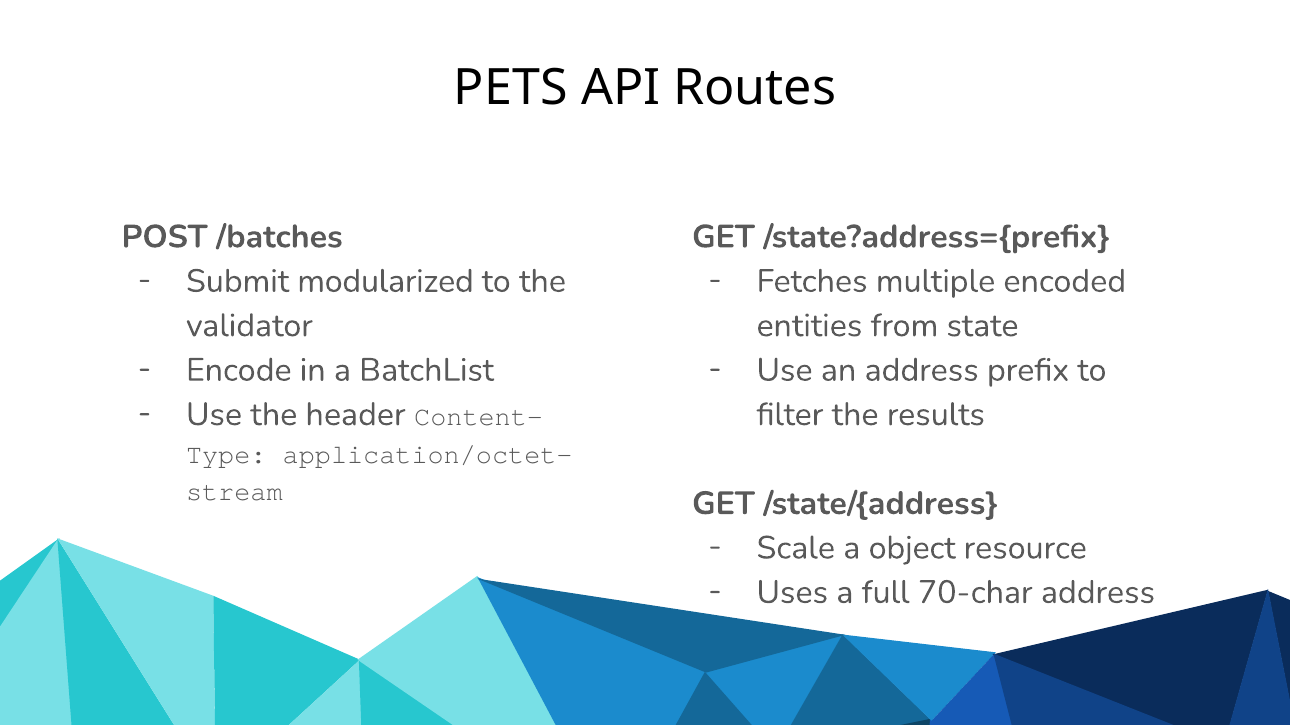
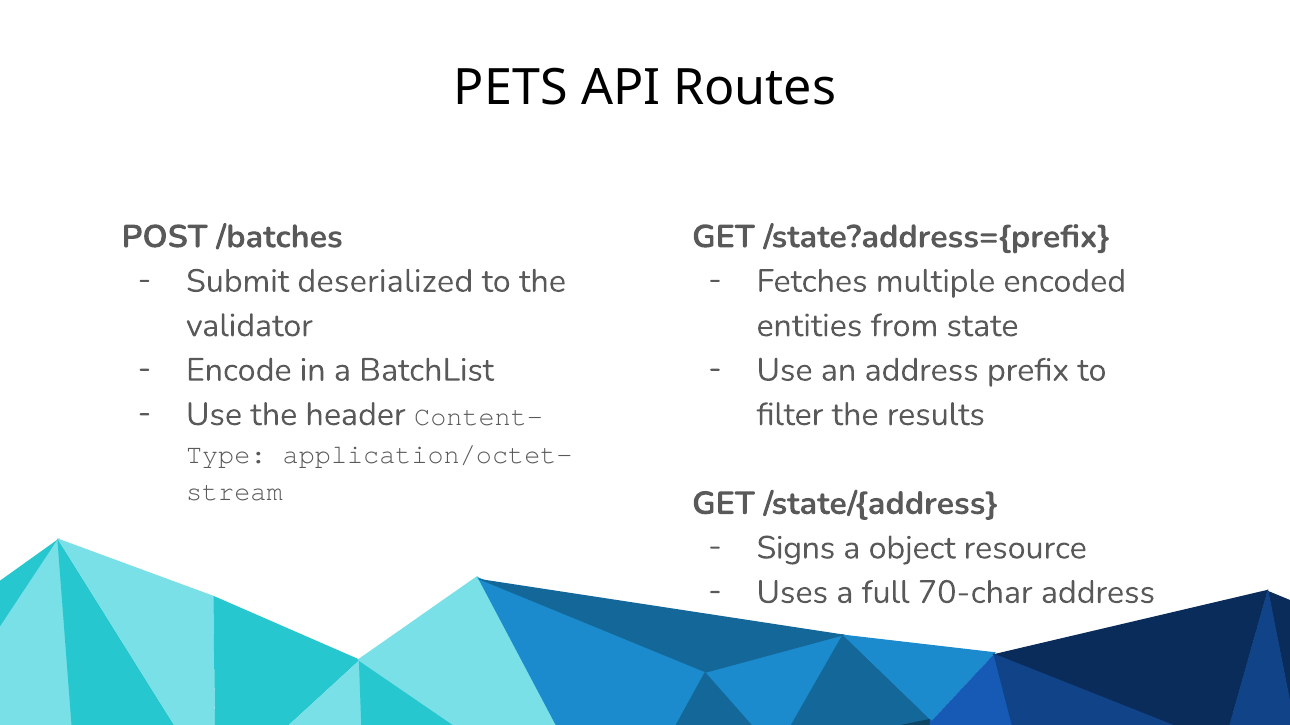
modularized: modularized -> deserialized (385, 281)
Scale: Scale -> Signs (796, 548)
